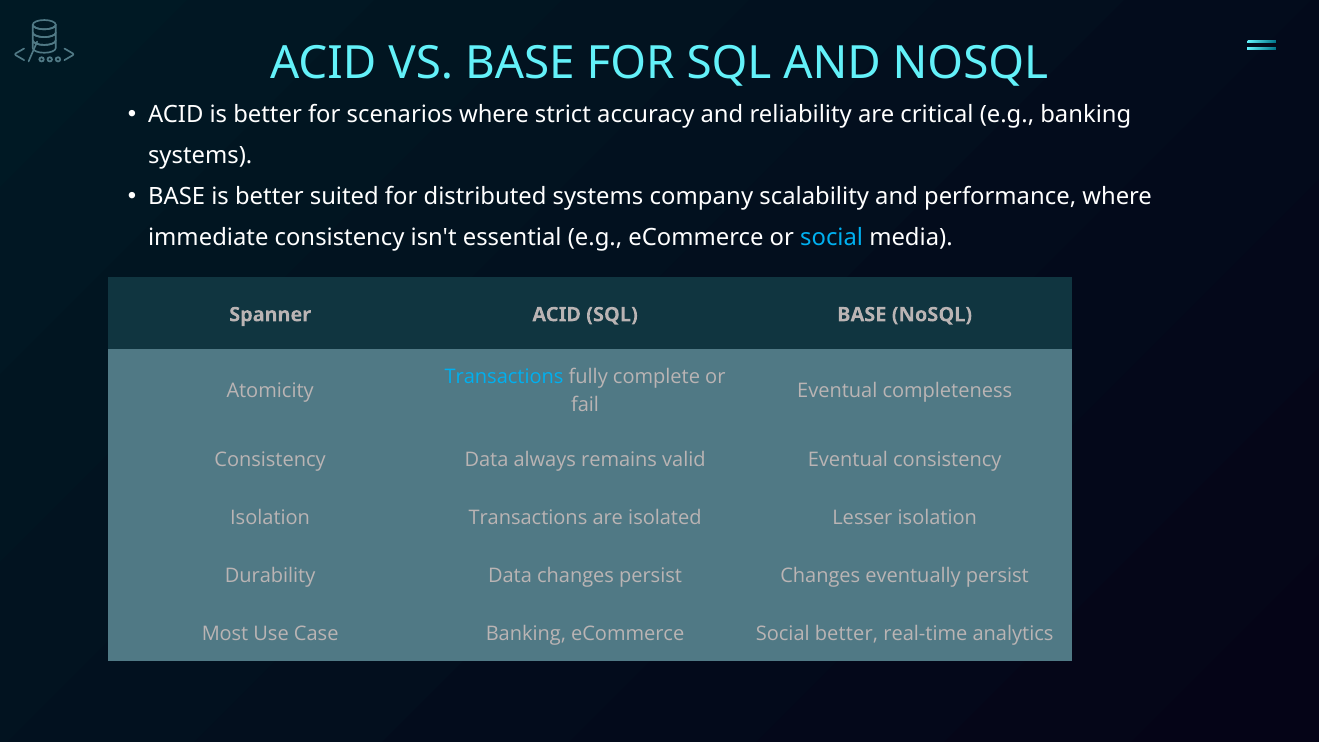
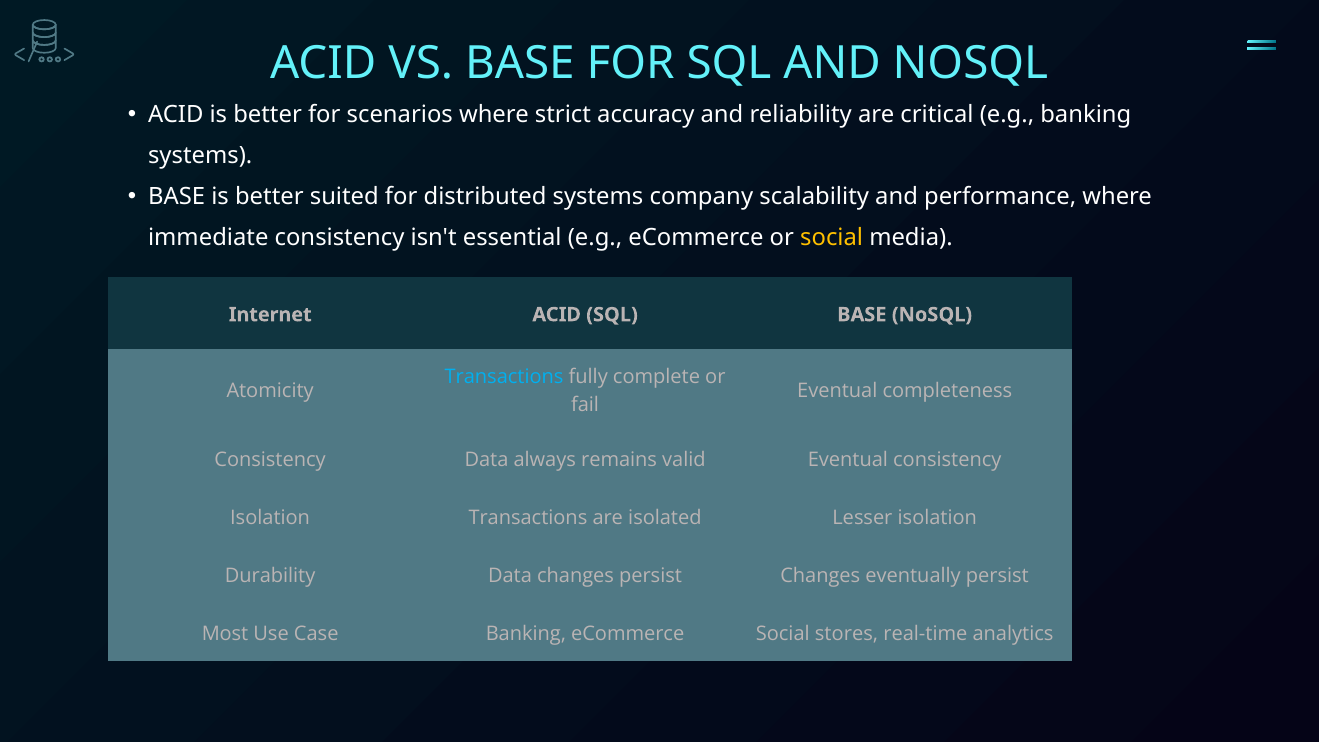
social colour: light blue -> yellow (832, 238)
Spanner: Spanner -> Internet (270, 315)
Social better: better -> stores (846, 634)
